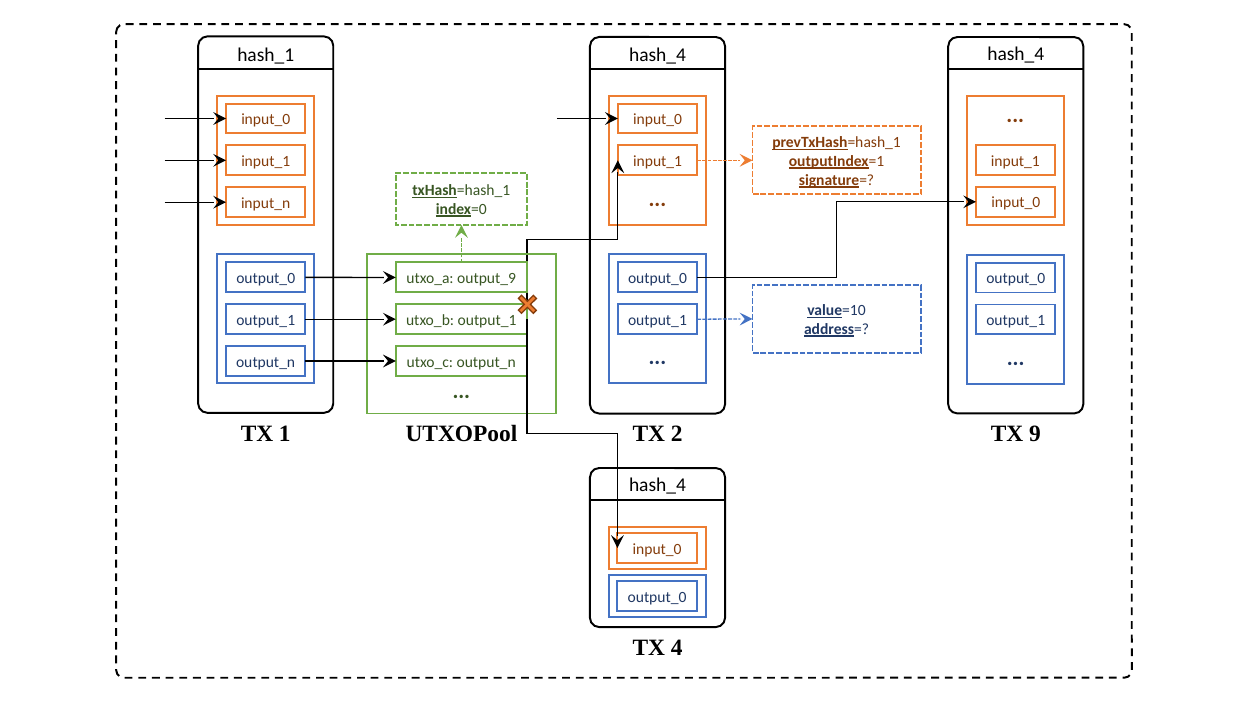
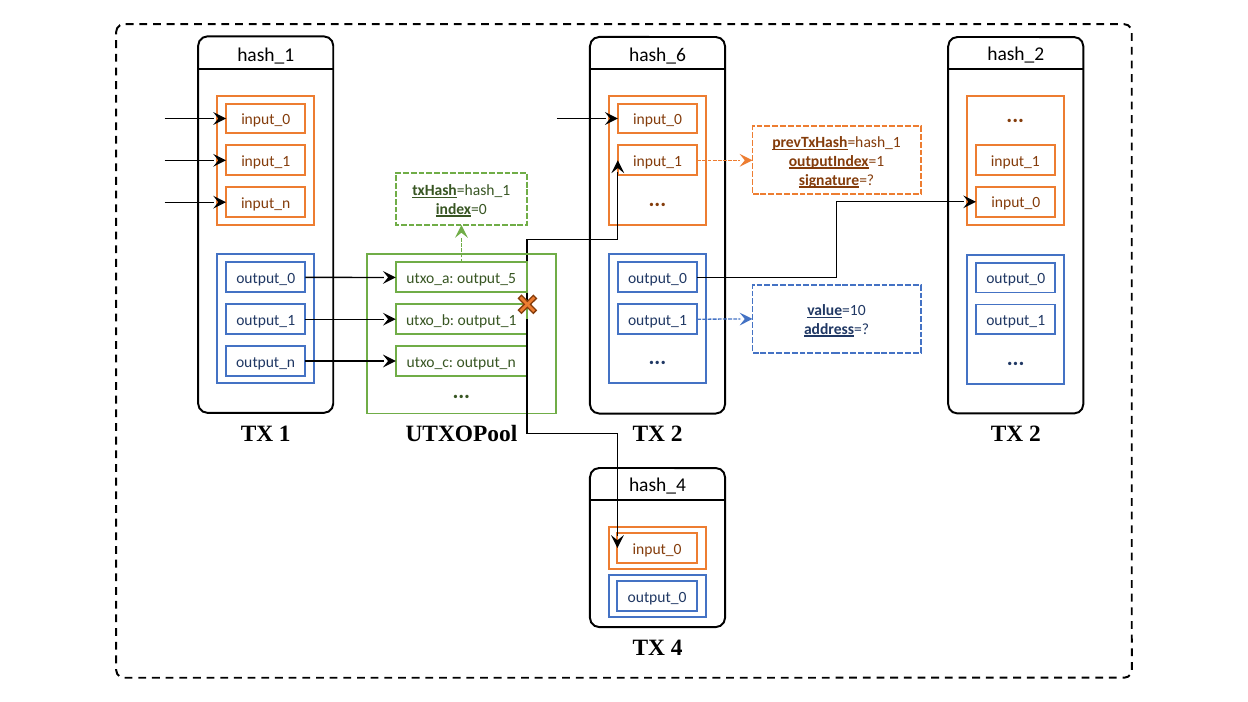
hash_4: hash_4 -> hash_2 (1016, 54)
hash_4: hash_4 -> hash_6 (658, 55)
output_9: output_9 -> output_5 (487, 278)
9: 9 -> 2 (1035, 434)
